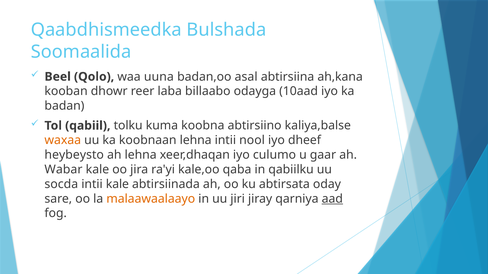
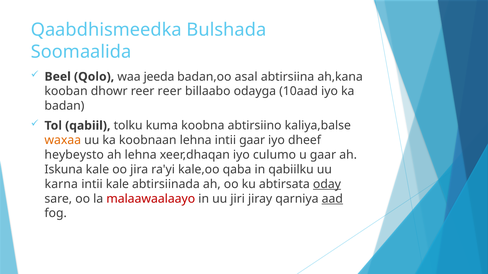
uuna: uuna -> jeeda (159, 77)
reer laba: laba -> reer (170, 91)
intii nool: nool -> gaar (252, 140)
Wabar: Wabar -> Iskuna (64, 170)
socda: socda -> karna (61, 184)
oday underline: none -> present (327, 184)
malaawaalaayo colour: orange -> red (151, 199)
